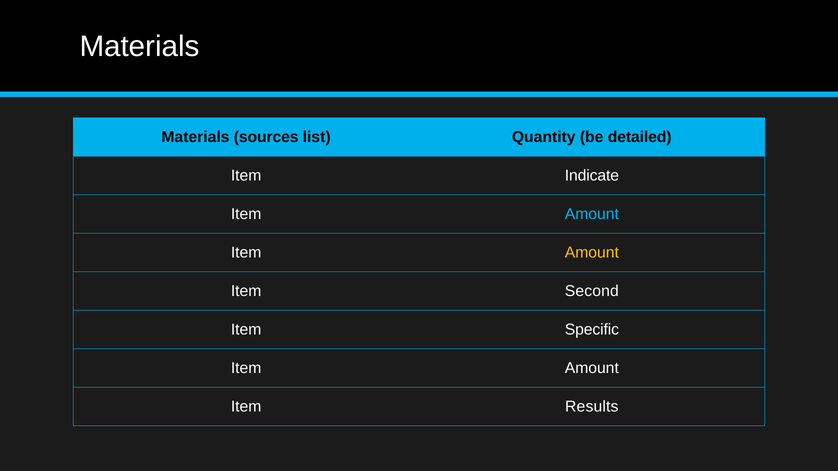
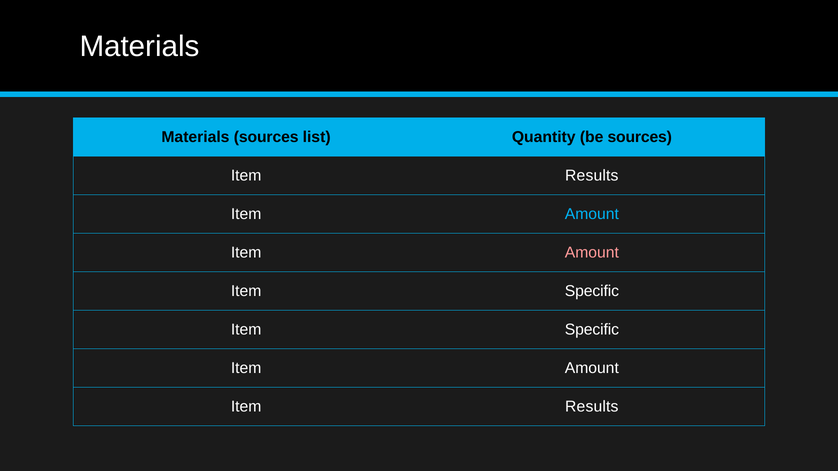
be detailed: detailed -> sources (640, 137)
Indicate: Indicate -> Results (592, 176)
Amount colour: yellow -> pink (592, 253)
Second: Second -> Specific (592, 291)
